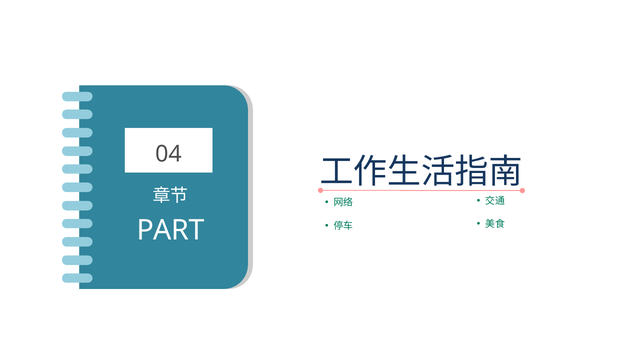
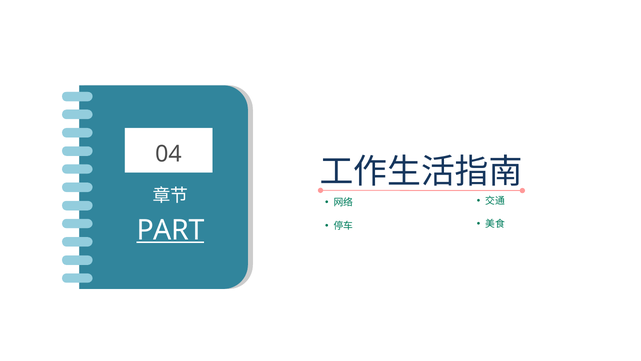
PART underline: none -> present (171, 230)
